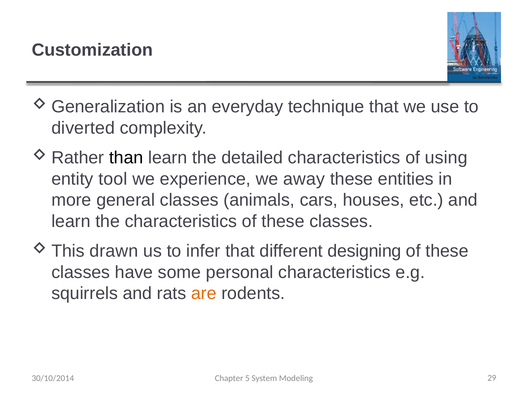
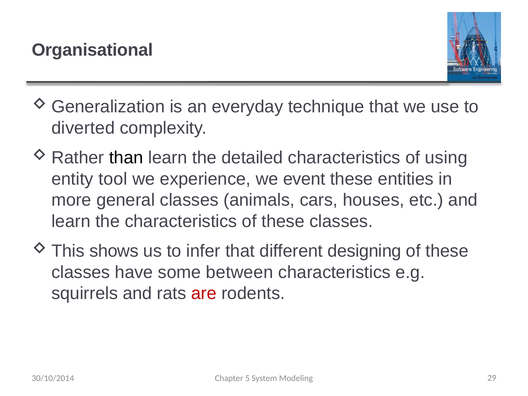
Customization: Customization -> Organisational (92, 50)
away: away -> event (304, 179)
drawn: drawn -> shows (114, 251)
personal: personal -> between (240, 272)
are colour: orange -> red (204, 293)
